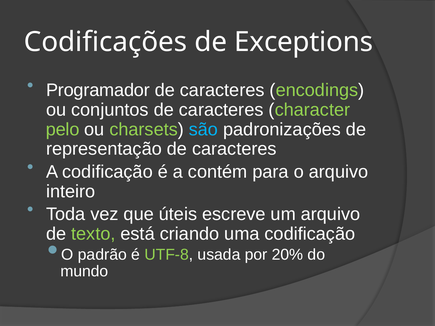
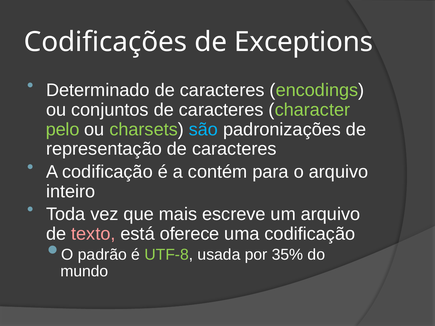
Programador: Programador -> Determinado (98, 90)
úteis: úteis -> mais (178, 214)
texto colour: light green -> pink (93, 234)
criando: criando -> oferece (190, 234)
20%: 20% -> 35% (288, 255)
